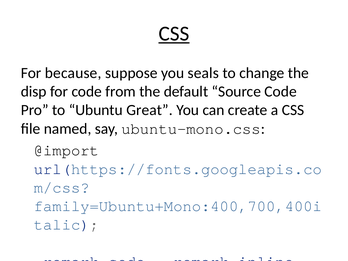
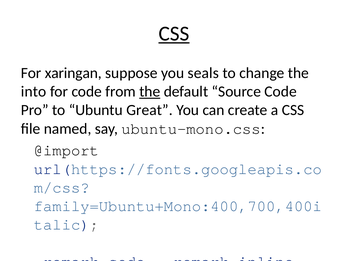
because: because -> xaringan (73, 73)
disp: disp -> into (34, 92)
the underline: none -> present (150, 92)
